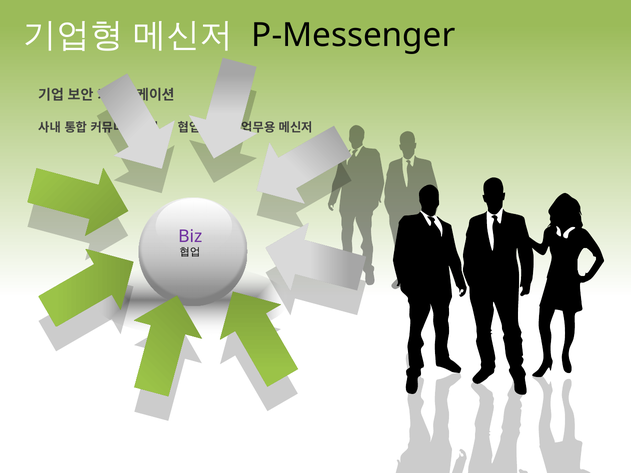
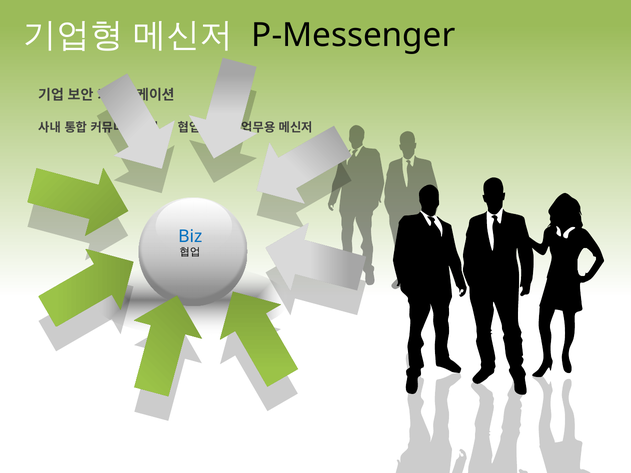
Biz colour: purple -> blue (190, 237)
